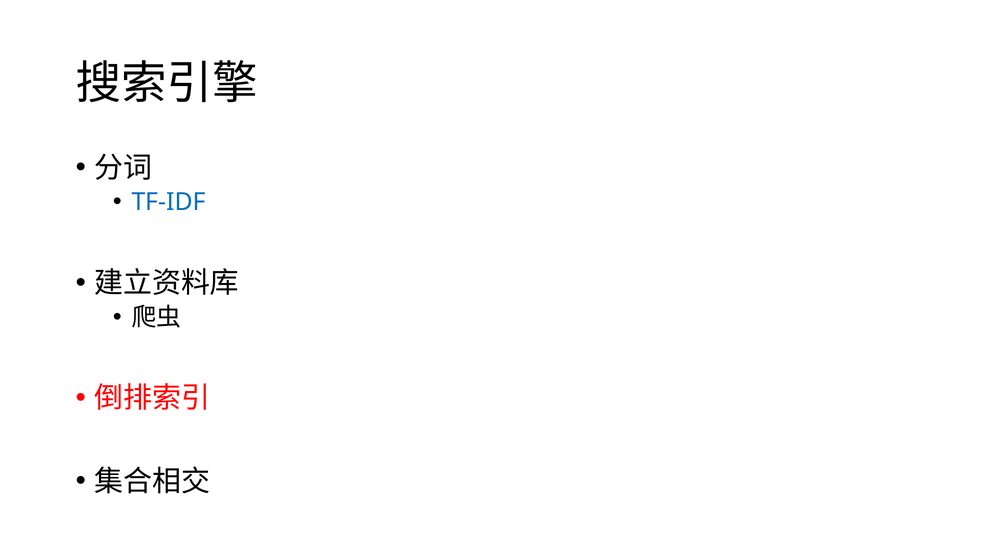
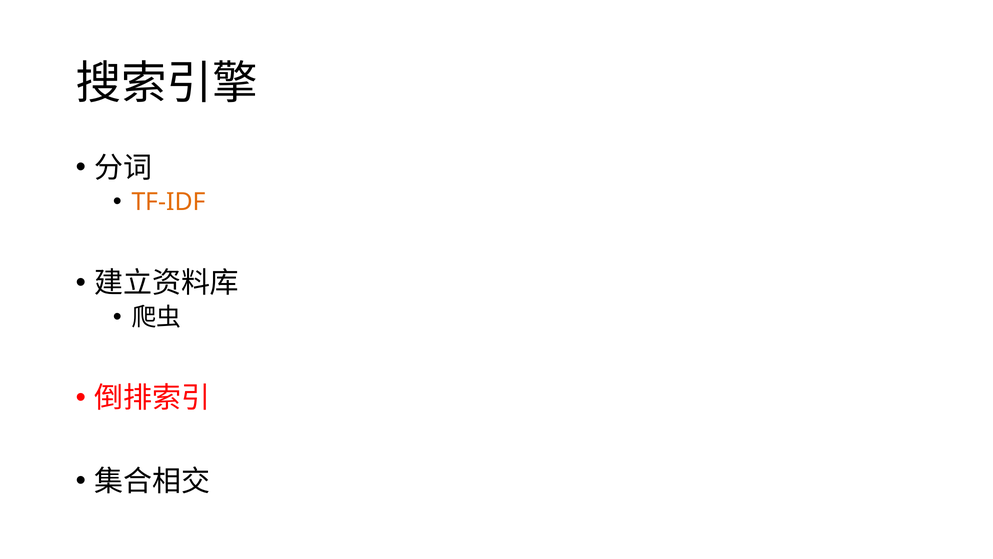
TF-IDF colour: blue -> orange (169, 202)
